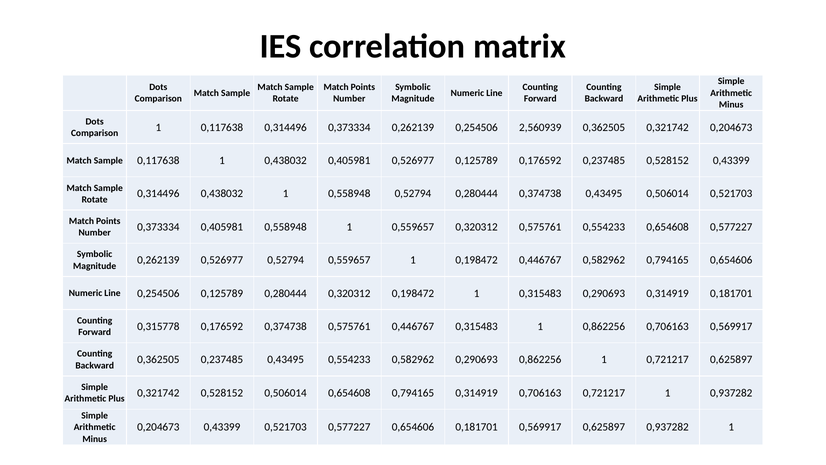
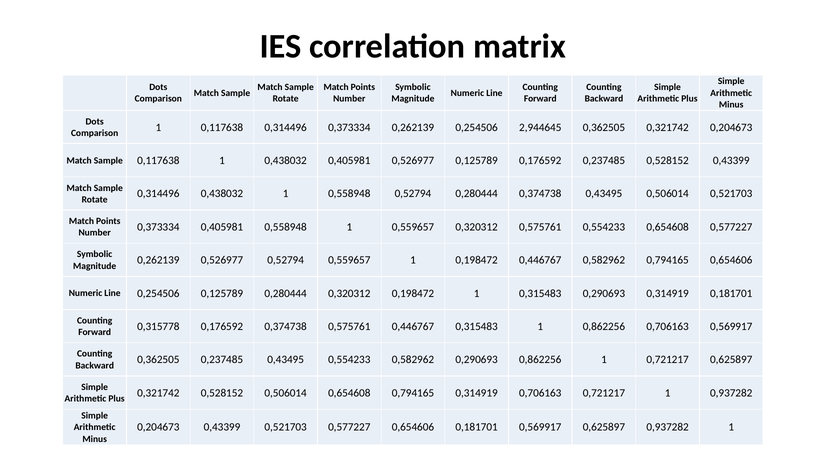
2,560939: 2,560939 -> 2,944645 (540, 127)
